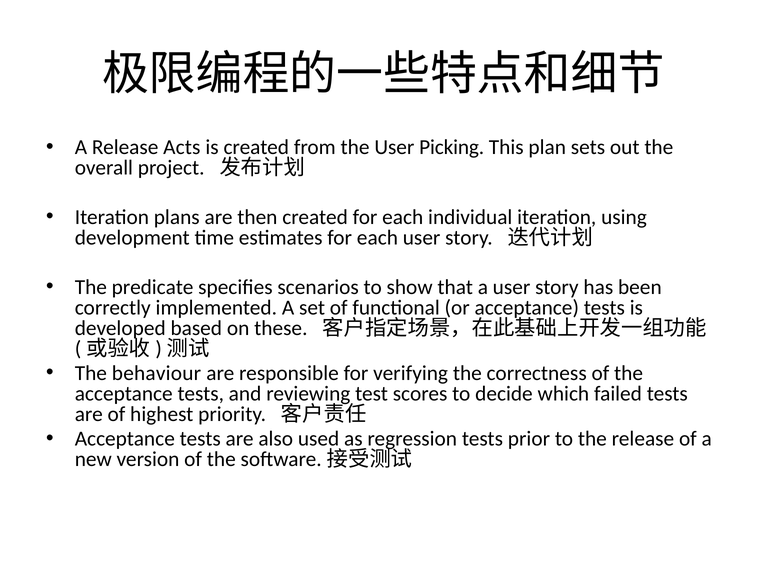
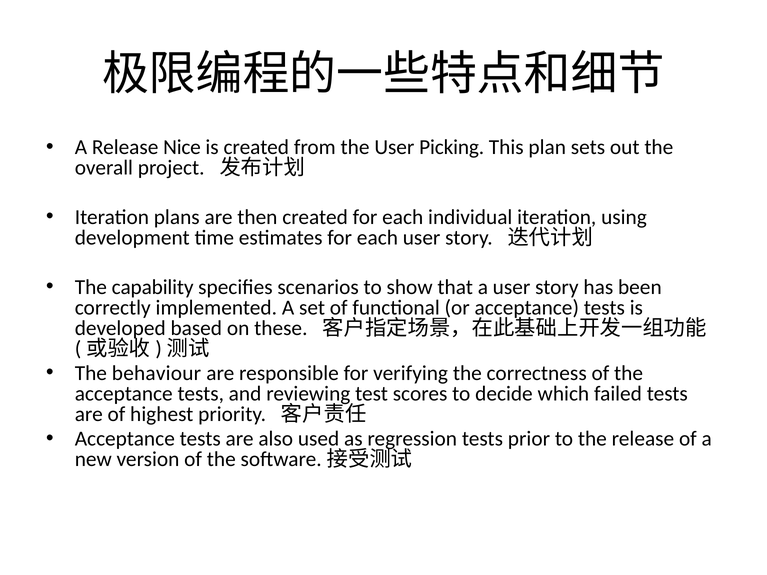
Acts: Acts -> Nice (182, 147)
predicate: predicate -> capability (153, 287)
